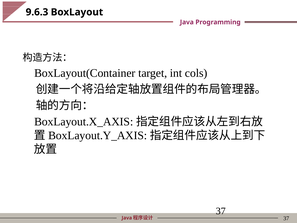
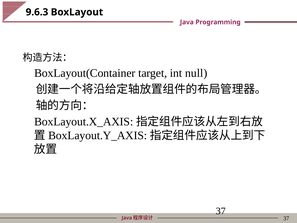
cols: cols -> null (196, 73)
